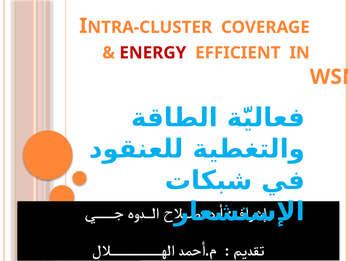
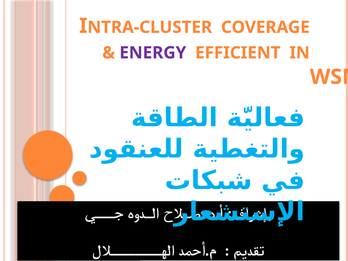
ENERGY colour: red -> purple (153, 53)
